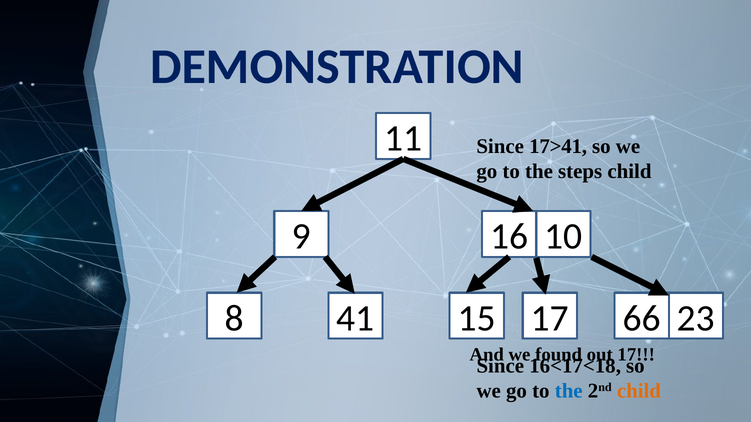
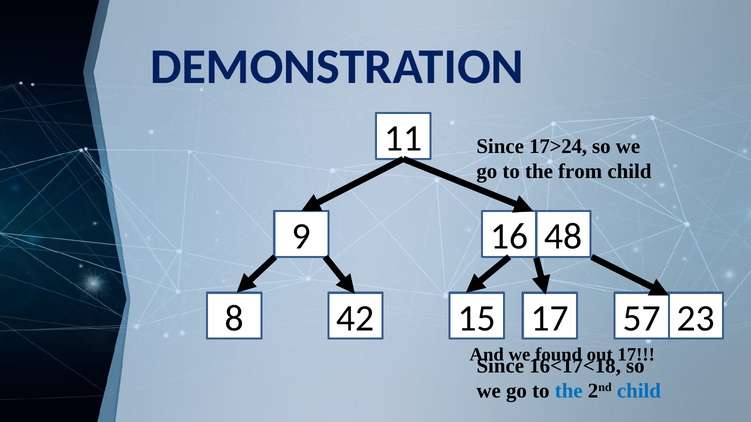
17>41: 17>41 -> 17>24 (558, 146)
steps: steps -> from (580, 172)
10: 10 -> 48 (563, 237)
41: 41 -> 42 (355, 319)
66: 66 -> 57 (642, 319)
child colour: orange -> blue (639, 391)
